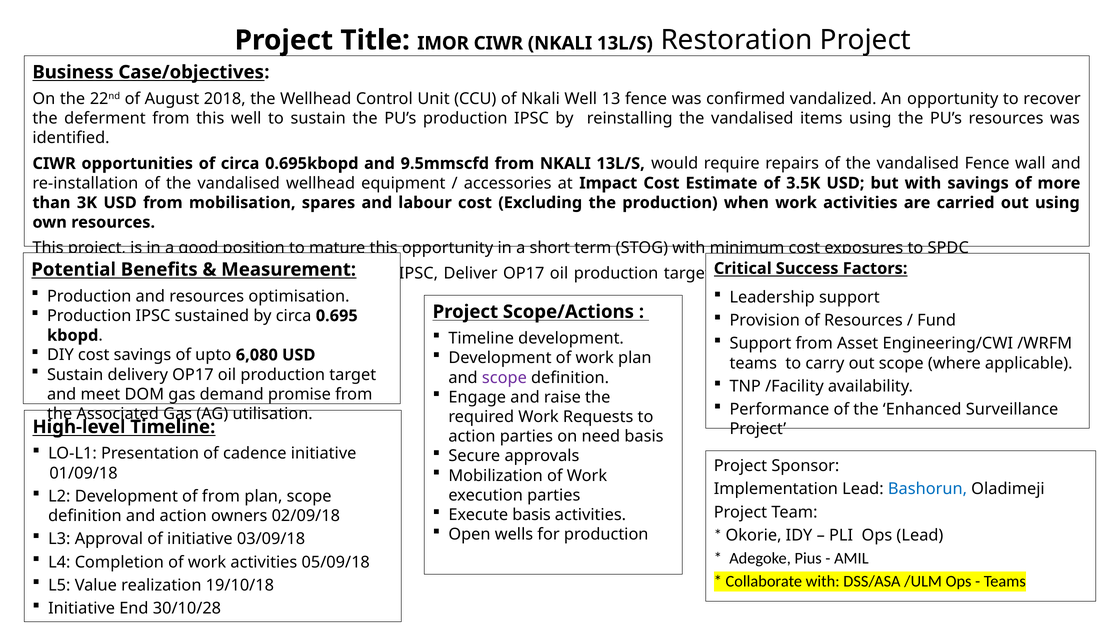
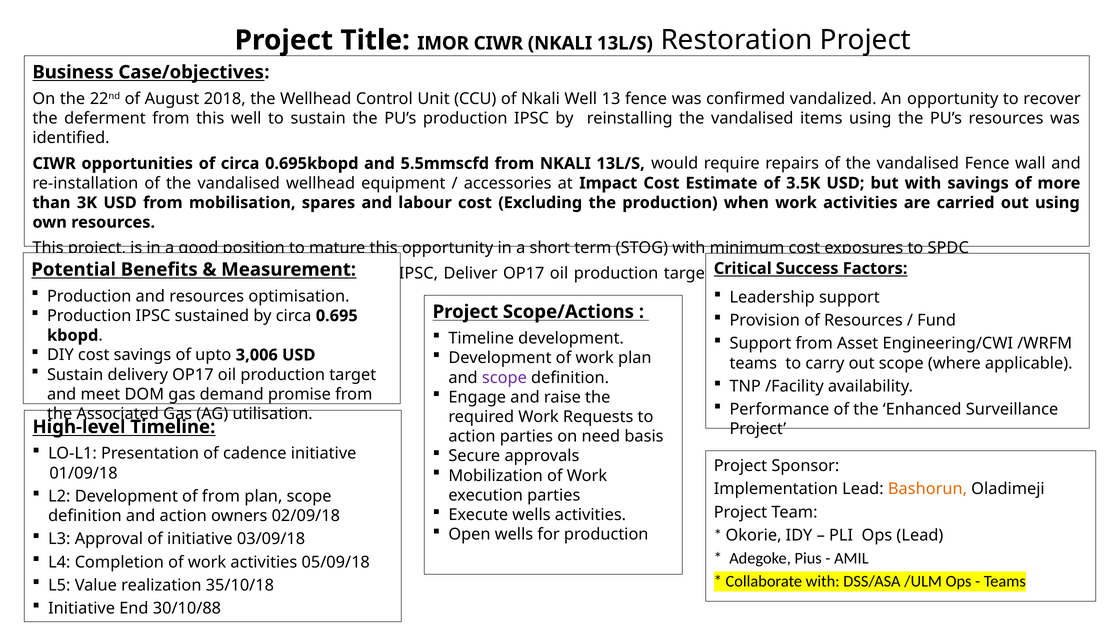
9.5mmscfd: 9.5mmscfd -> 5.5mmscfd (445, 163)
6,080: 6,080 -> 3,006 (257, 355)
Bashorun colour: blue -> orange (928, 489)
Execute basis: basis -> wells (531, 515)
19/10/18: 19/10/18 -> 35/10/18 (240, 585)
30/10/28: 30/10/28 -> 30/10/88 (187, 608)
